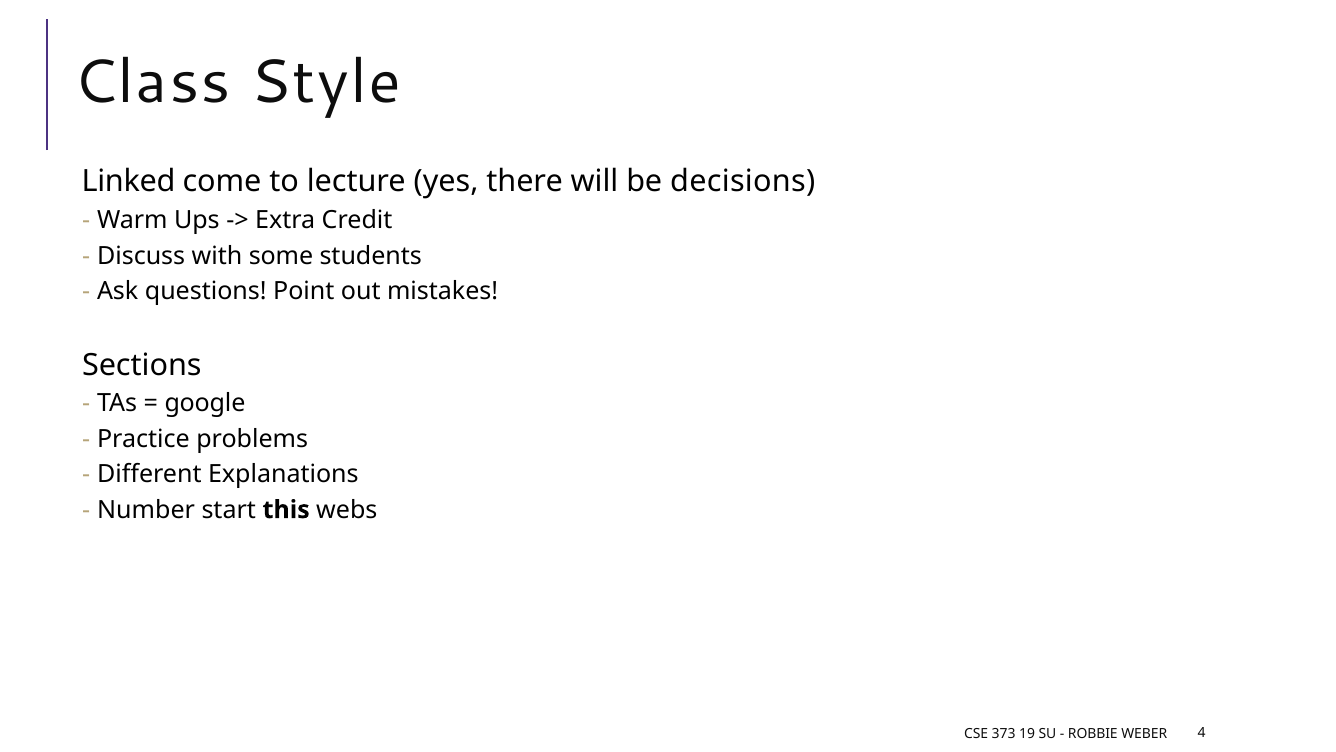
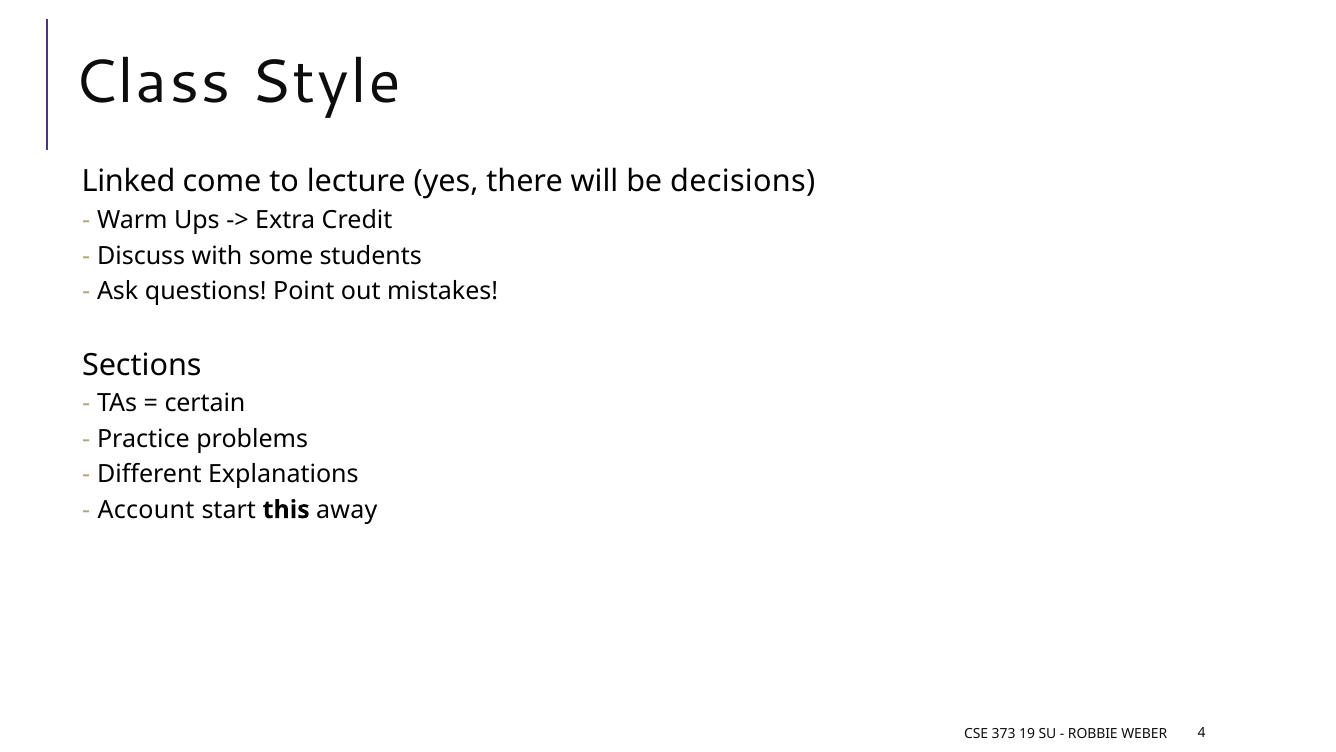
google: google -> certain (205, 403)
Number: Number -> Account (146, 509)
webs: webs -> away (347, 509)
